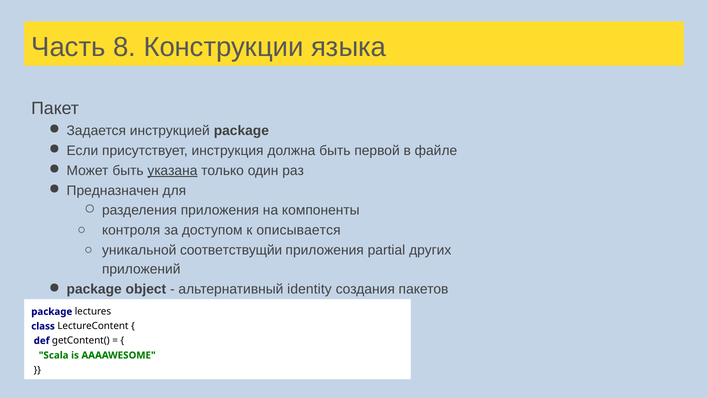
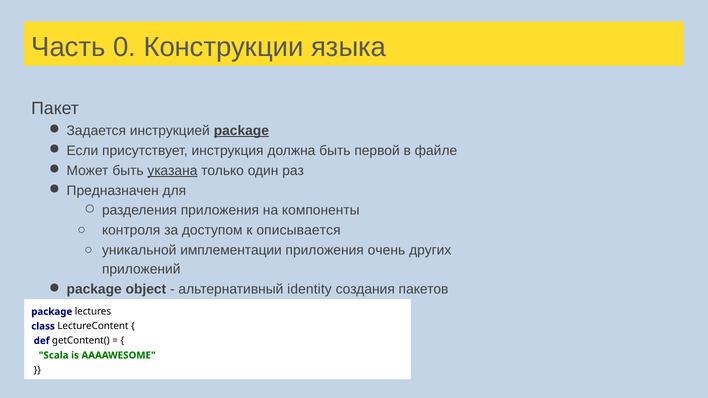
8: 8 -> 0 (124, 47)
package underline: none -> present (241, 131)
соответствущйи: соответствущйи -> имплементации (231, 251)
partial: partial -> очень (386, 251)
